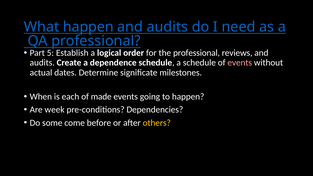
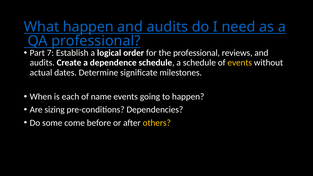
5: 5 -> 7 (50, 53)
events colour: pink -> yellow (240, 63)
made: made -> name (101, 97)
week: week -> sizing (55, 110)
